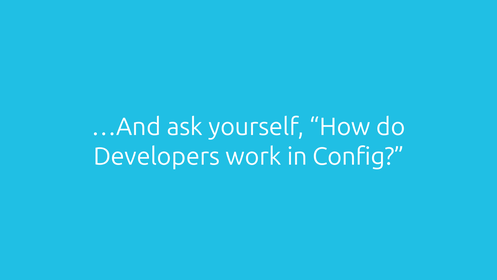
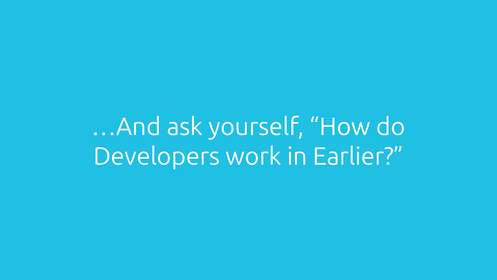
Config: Config -> Earlier (358, 156)
